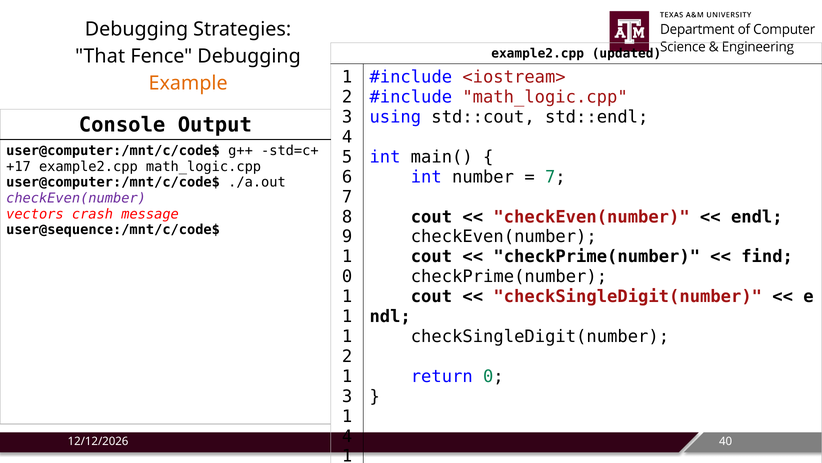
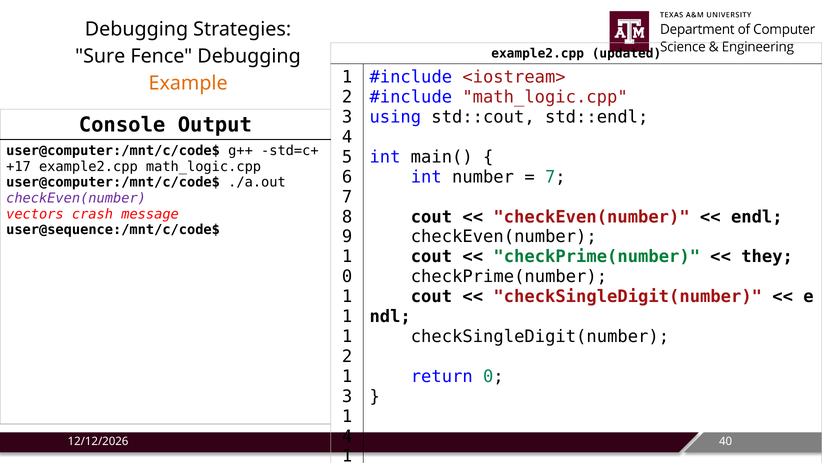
That: That -> Sure (100, 56)
checkPrime(number colour: black -> green (597, 256)
find: find -> they (767, 256)
